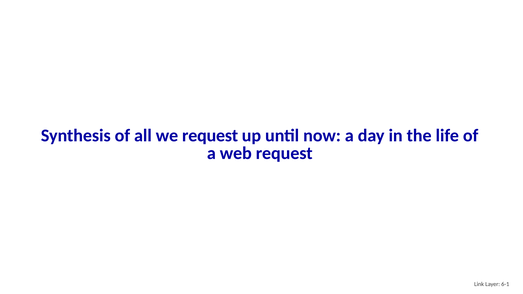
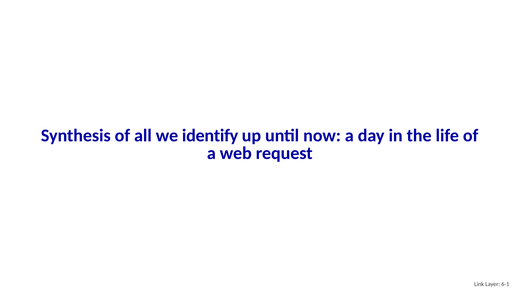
we request: request -> identify (210, 136)
